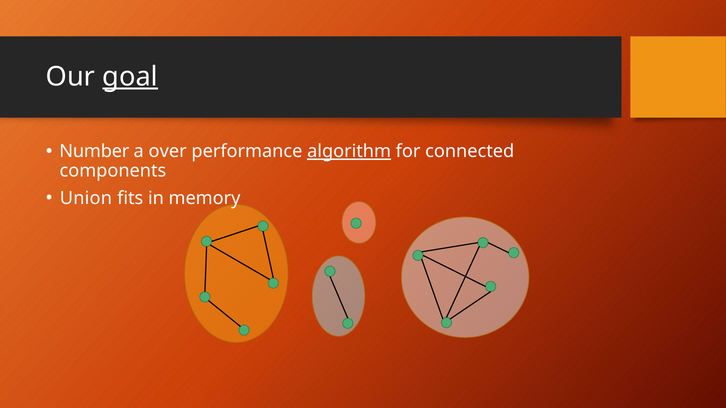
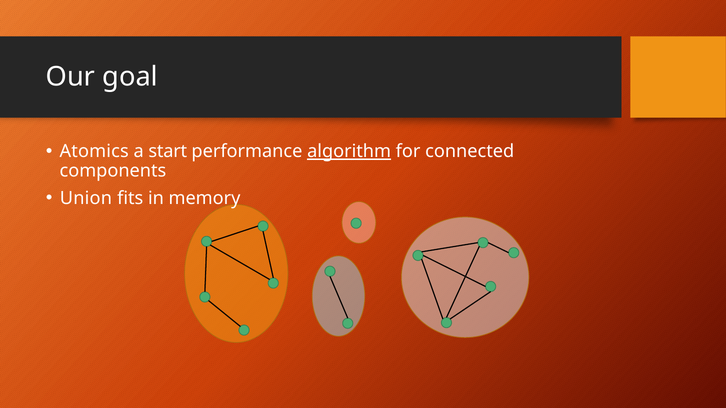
goal underline: present -> none (130, 77)
Number: Number -> Atomics (94, 152)
over: over -> start (168, 152)
